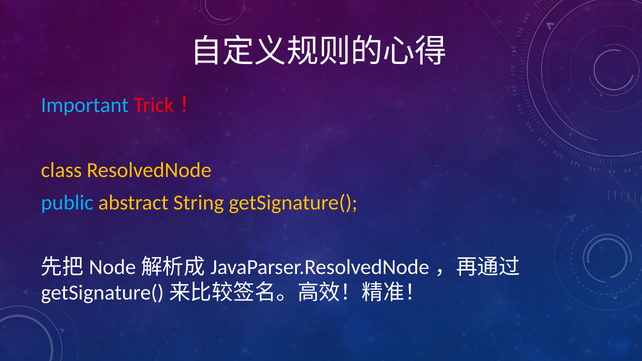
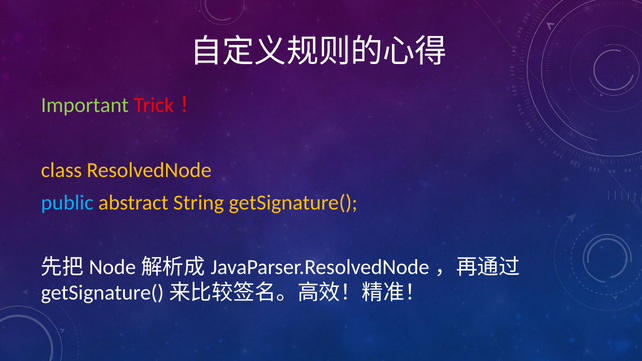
Important colour: light blue -> light green (85, 105)
